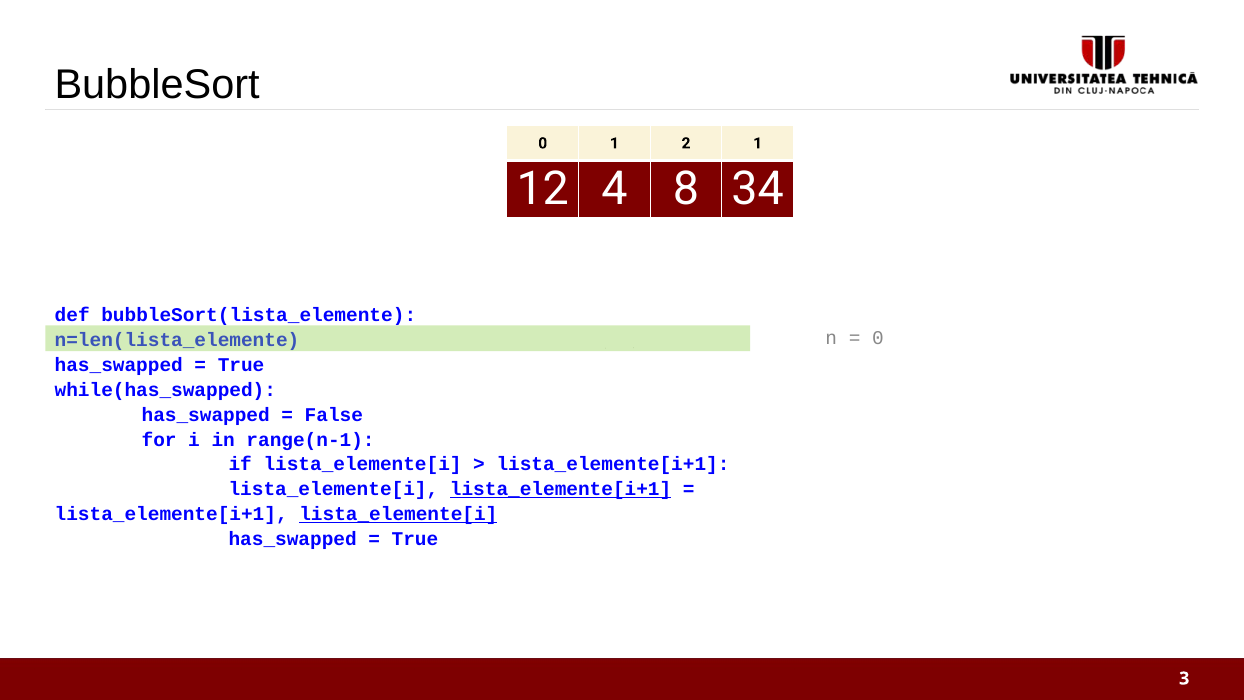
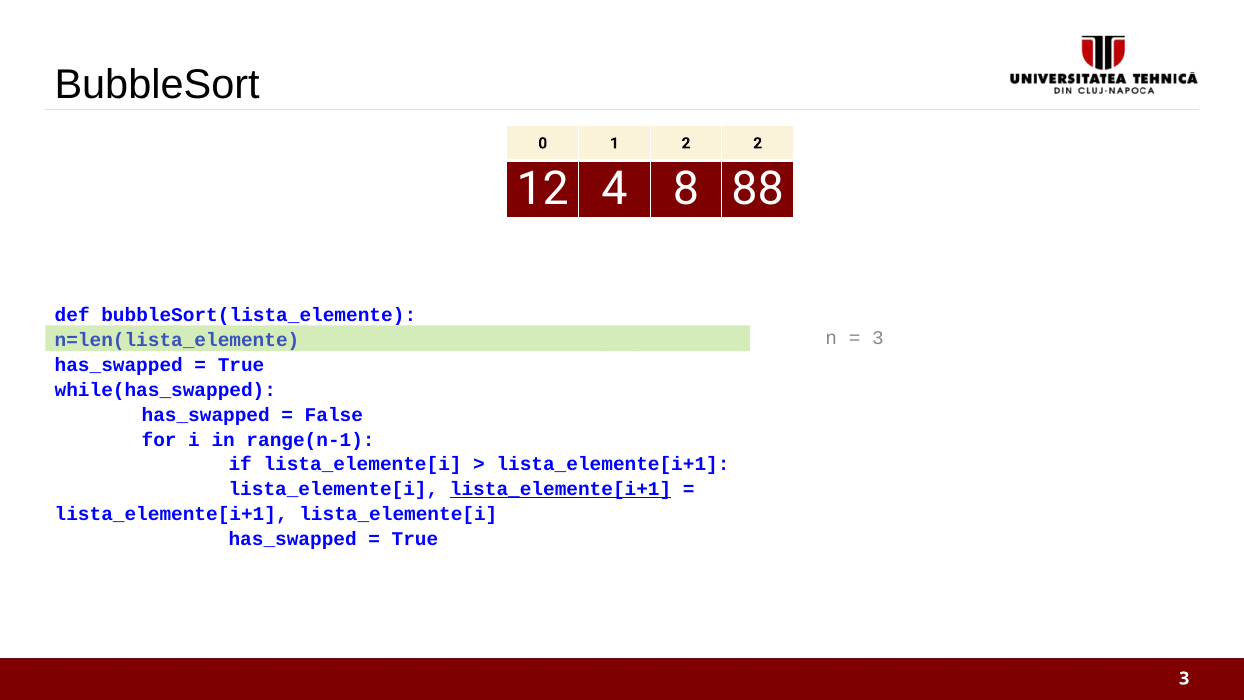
1: 1 -> 2 (758, 143)
34: 34 -> 88 (758, 189)
0: 0 -> 3 (878, 338)
lista_elemente[i underline: present -> none (398, 514)
